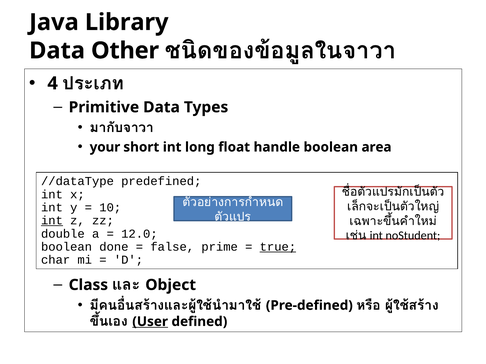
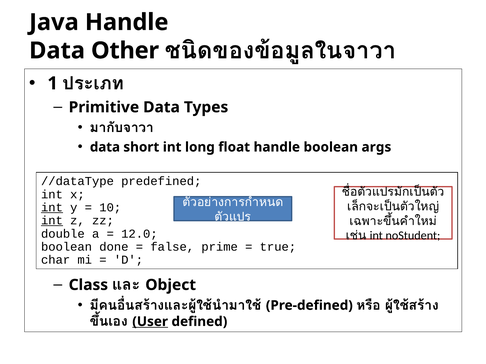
Java Library: Library -> Handle (127, 22)
4: 4 -> 1 (53, 83)
your: your -> data (105, 147)
area: area -> args (376, 147)
int underline: none -> present (52, 208)
true underline: present -> none (278, 247)
